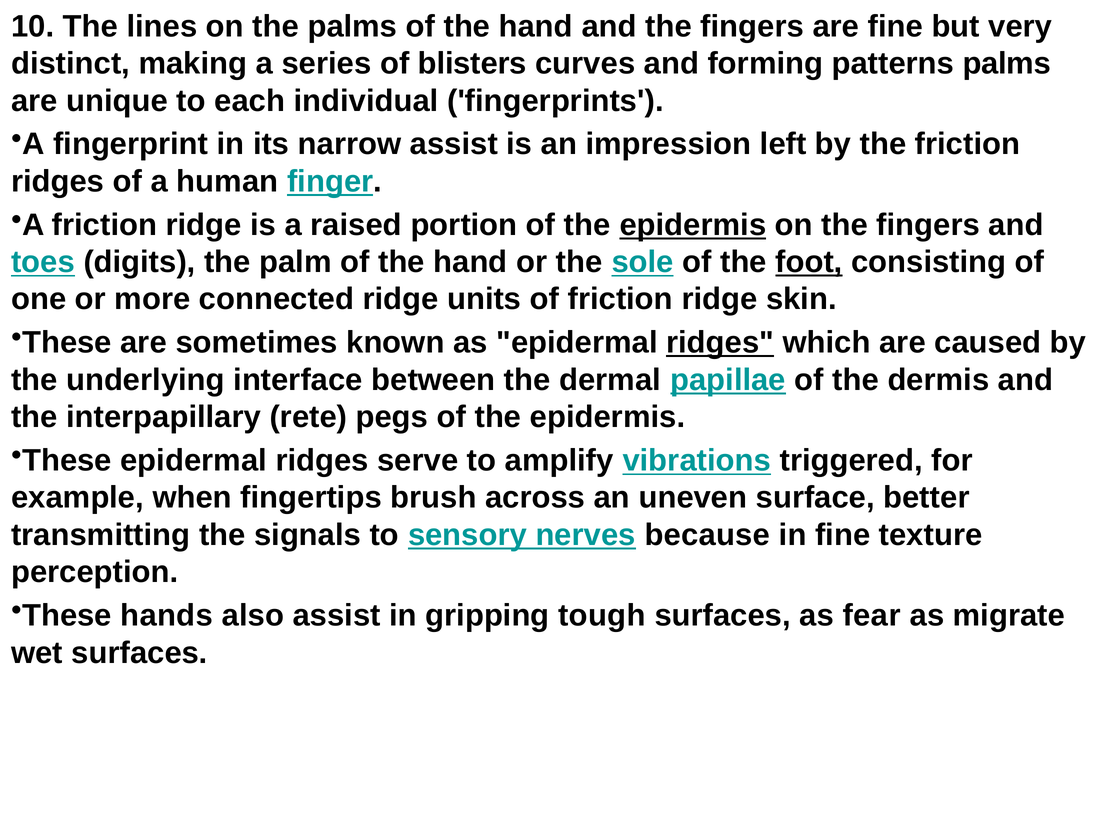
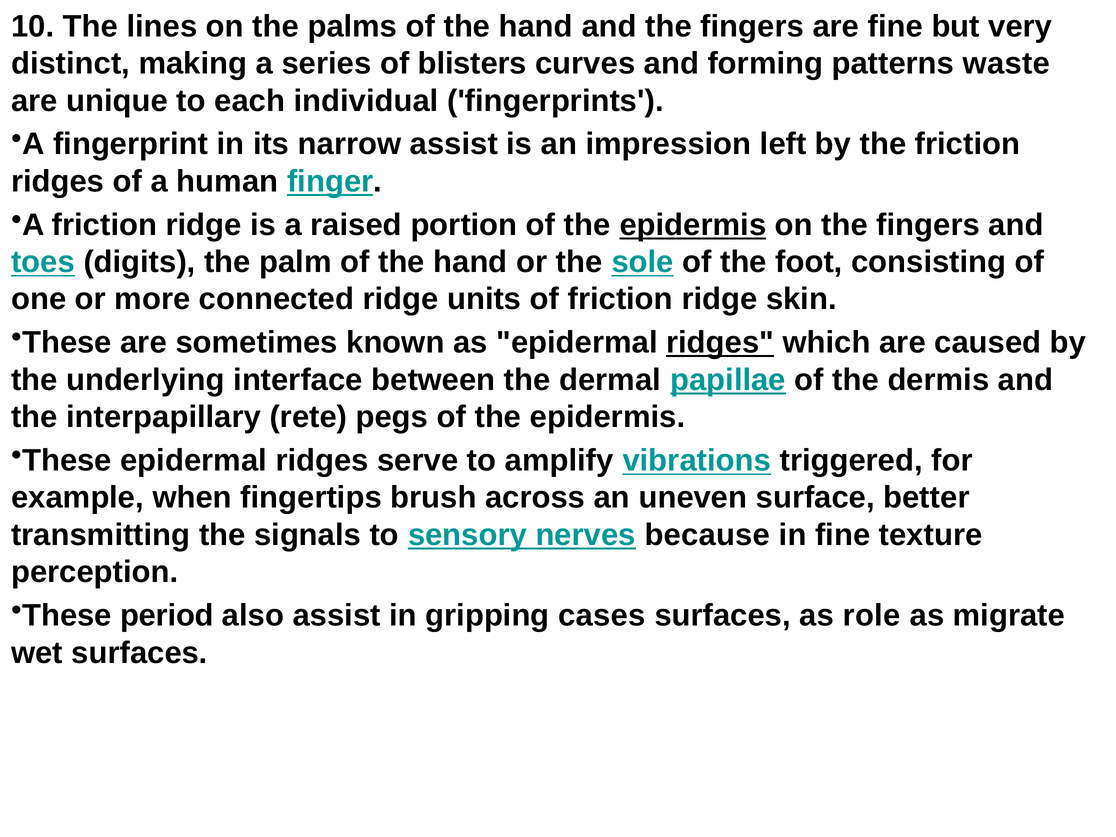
patterns palms: palms -> waste (1007, 64)
foot underline: present -> none (809, 262)
hands: hands -> period (167, 616)
tough: tough -> cases (602, 616)
fear: fear -> role (872, 616)
